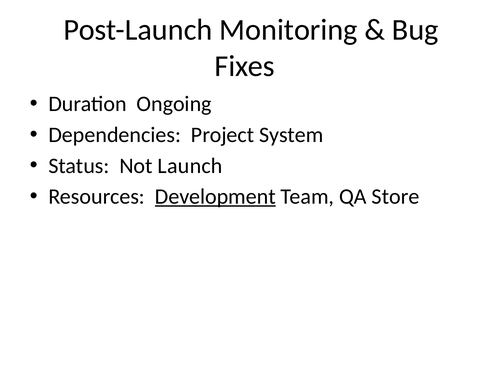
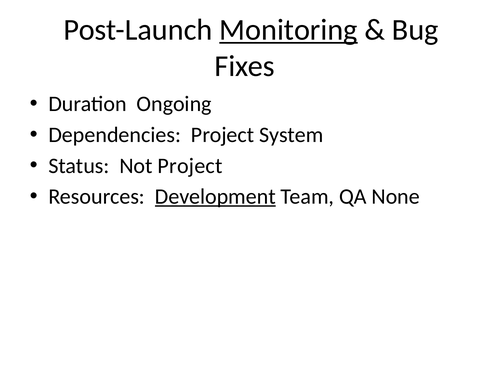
Monitoring underline: none -> present (288, 30)
Not Launch: Launch -> Project (190, 166)
Store: Store -> None (396, 197)
